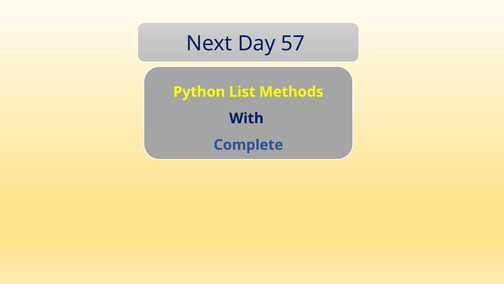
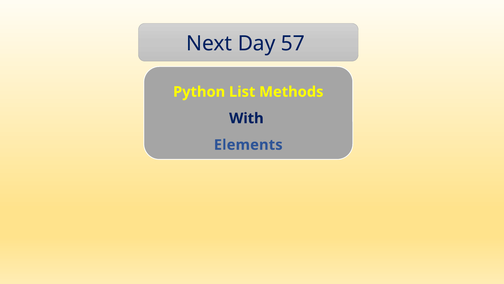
Complete: Complete -> Elements (248, 145)
